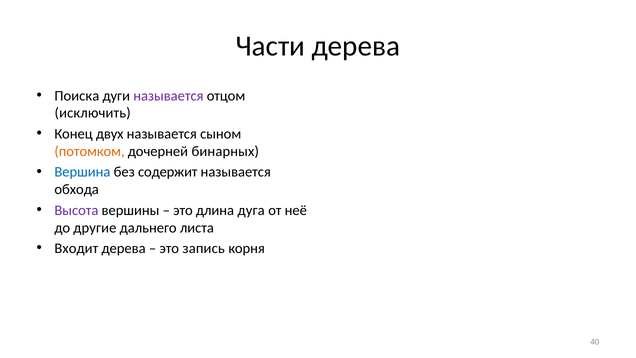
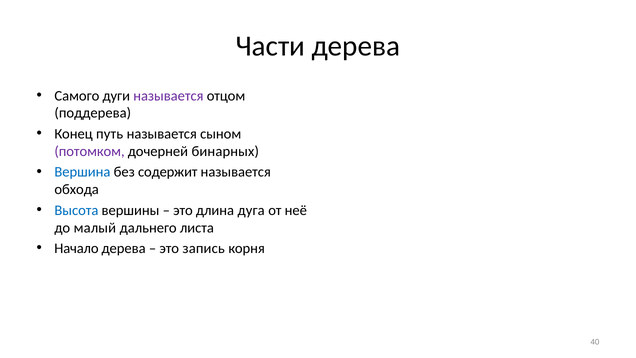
Поиска: Поиска -> Самого (77, 96)
исключить: исключить -> поддерева (93, 113)
двух: двух -> путь (110, 134)
потомком colour: orange -> purple (90, 151)
Высота colour: purple -> blue (76, 210)
другие: другие -> малый (95, 228)
Входит: Входит -> Начало (76, 248)
